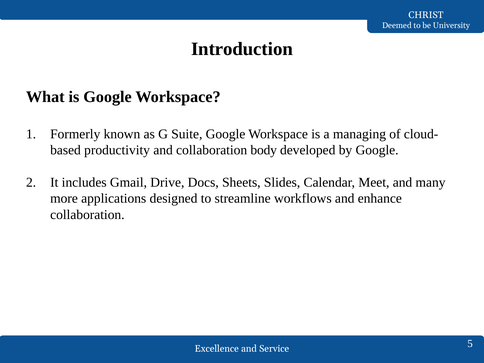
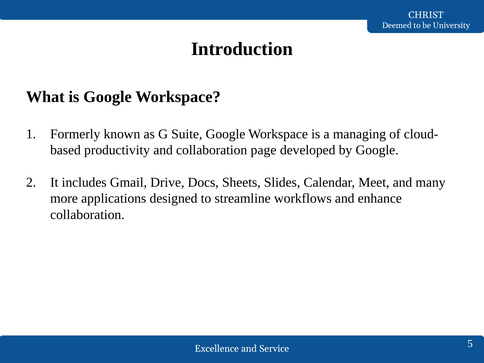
body: body -> page (264, 150)
